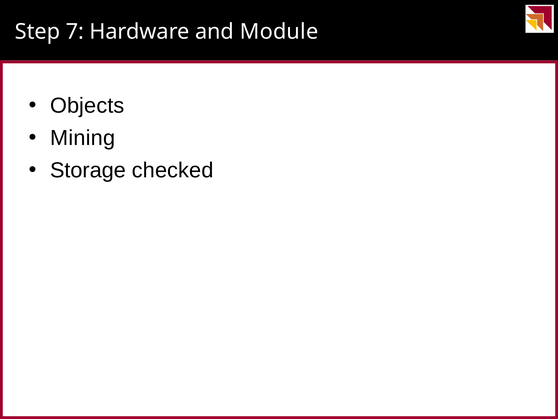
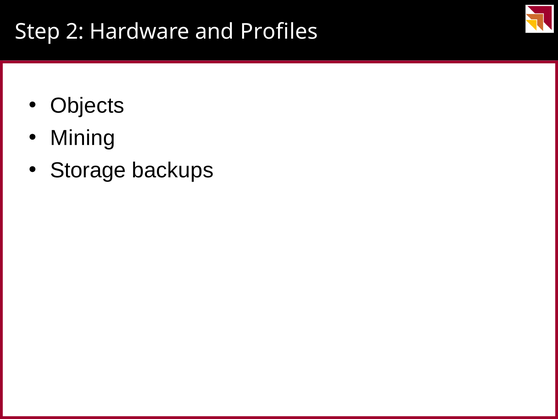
7: 7 -> 2 (75, 32)
Module: Module -> Profiles (279, 32)
checked: checked -> backups (173, 170)
